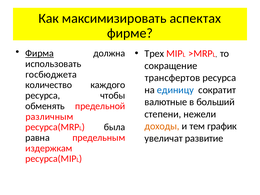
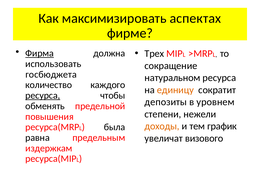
трансфертов: трансфертов -> натуральном (172, 78)
единицу colour: blue -> orange (175, 90)
ресурса underline: none -> present (43, 96)
валютные: валютные -> депозиты (166, 102)
больший: больший -> уровнем (216, 102)
различным: различным -> повышения (49, 117)
развитие: развитие -> визового (204, 138)
